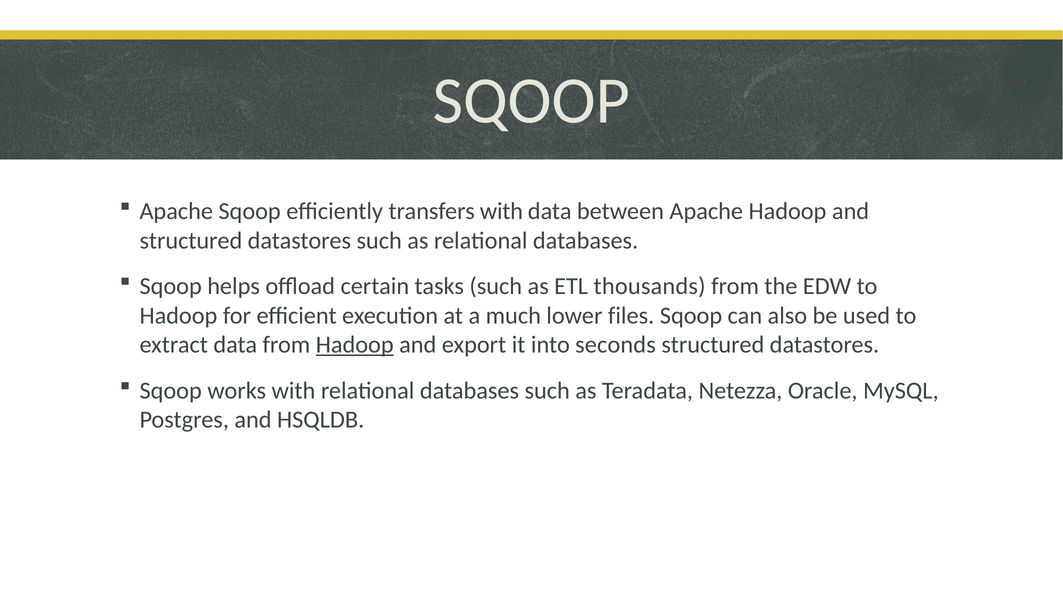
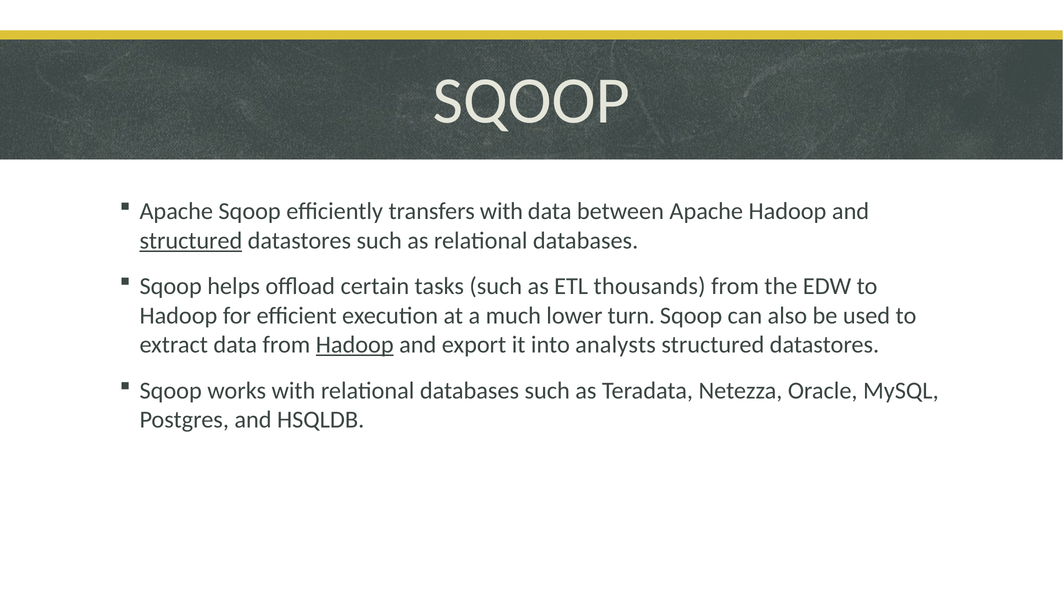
structured underline: none -> present (191, 241)
files: files -> turn (631, 316)
seconds: seconds -> analysts (616, 345)
